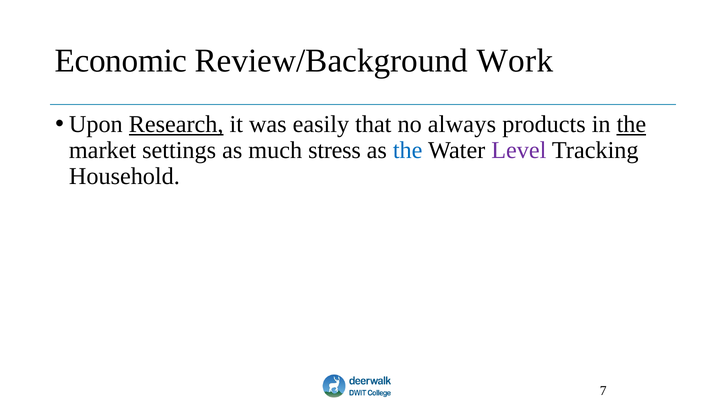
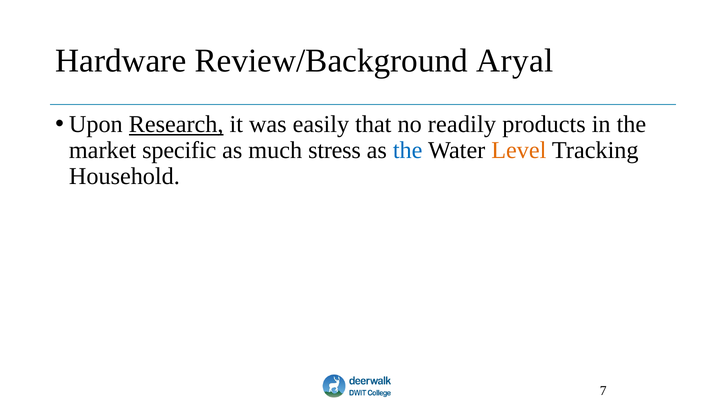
Economic: Economic -> Hardware (121, 61)
Work: Work -> Aryal (515, 61)
always: always -> readily (462, 124)
the underline: present -> none (631, 124)
settings: settings -> specific (179, 151)
Level colour: purple -> orange (519, 151)
